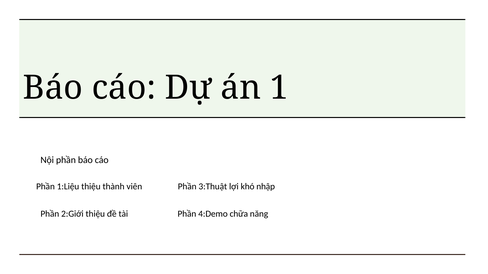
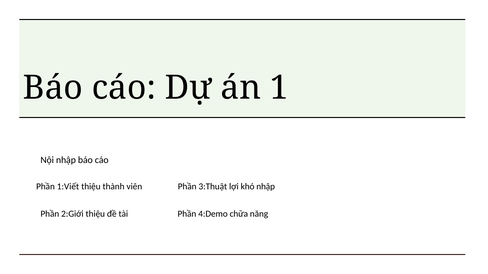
Nội phần: phần -> nhập (66, 160)
1:Liệu: 1:Liệu -> 1:Viết (68, 187)
